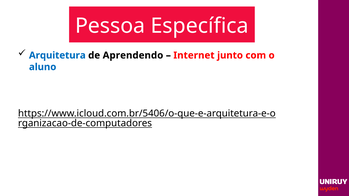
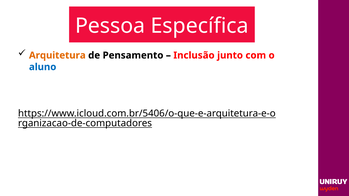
Arquitetura colour: blue -> orange (57, 55)
Aprendendo: Aprendendo -> Pensamento (133, 55)
Internet: Internet -> Inclusão (194, 55)
